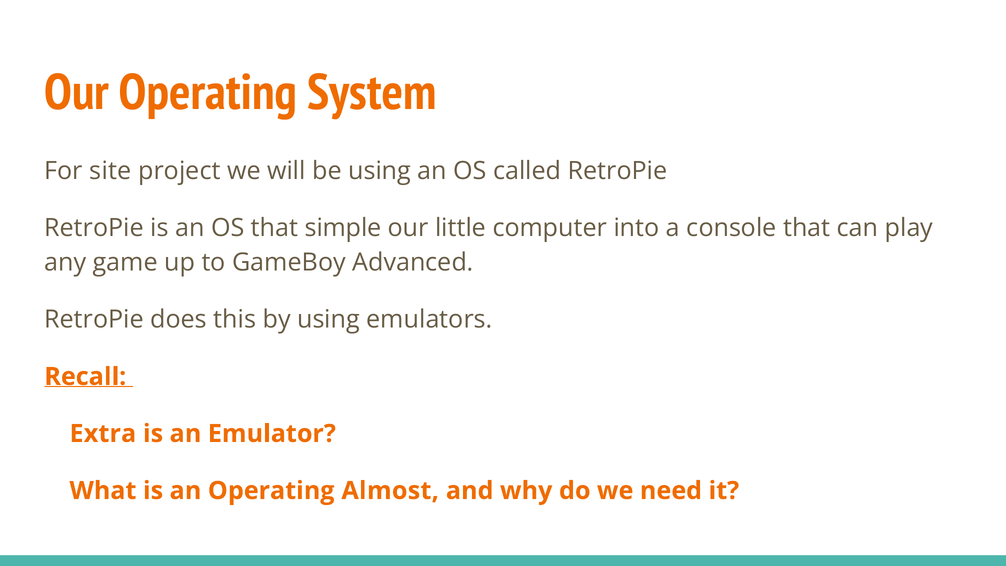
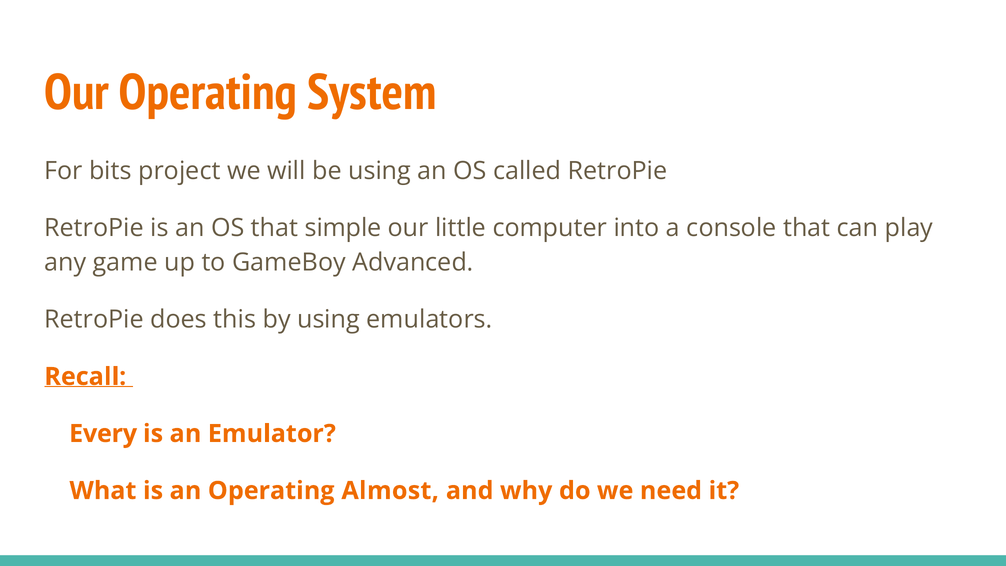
site: site -> bits (110, 171)
Extra: Extra -> Every (103, 434)
